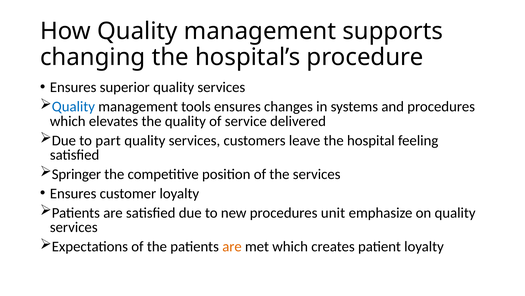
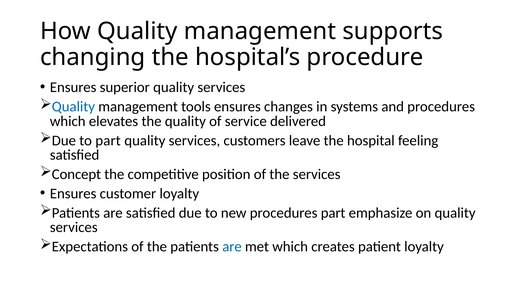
Springer: Springer -> Concept (76, 174)
procedures unit: unit -> part (333, 212)
are colour: orange -> blue (232, 246)
